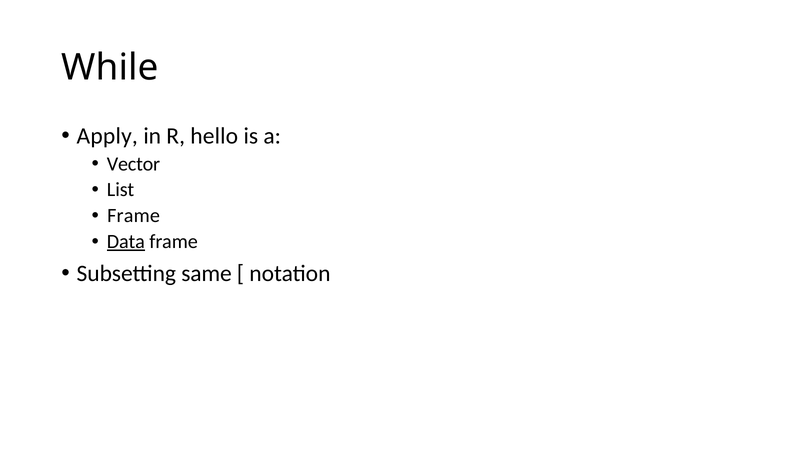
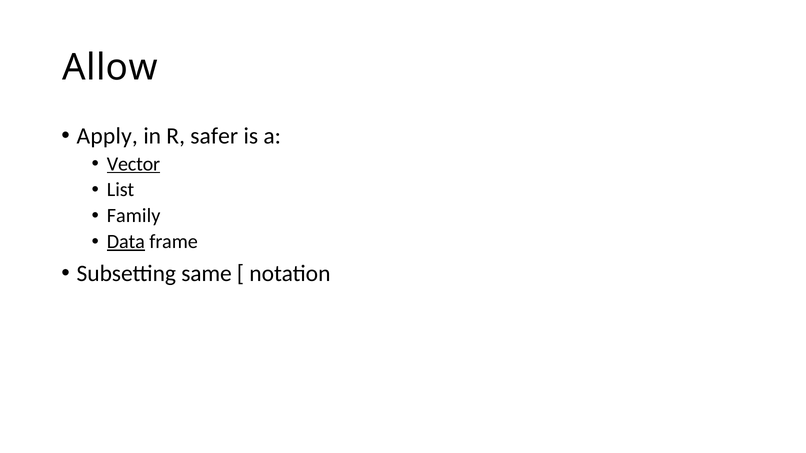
While: While -> Allow (110, 68)
hello: hello -> safer (214, 136)
Vector underline: none -> present (133, 164)
Frame: Frame -> Family (134, 216)
